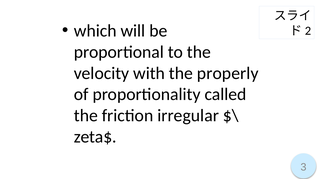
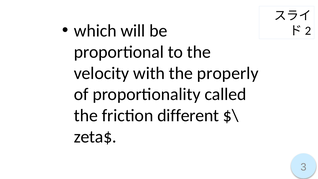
irregular: irregular -> different (188, 116)
